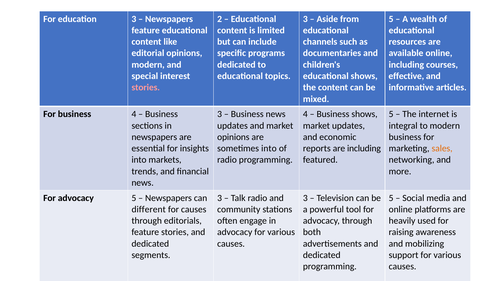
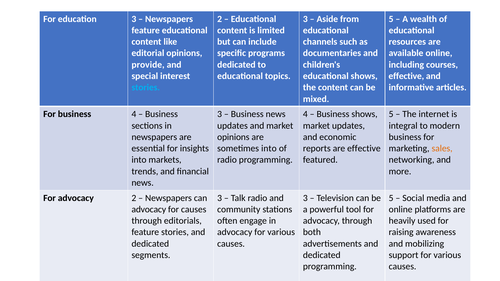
modern: modern -> provide (148, 65)
stories colour: pink -> light blue (146, 88)
are including: including -> effective (364, 149)
advocacy 5: 5 -> 2 (134, 198)
different: different -> advocacy (149, 210)
